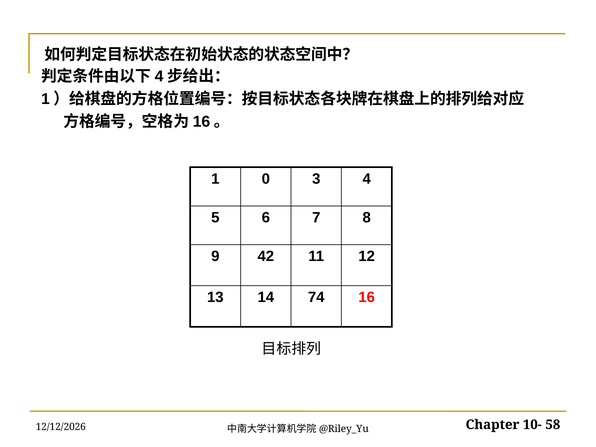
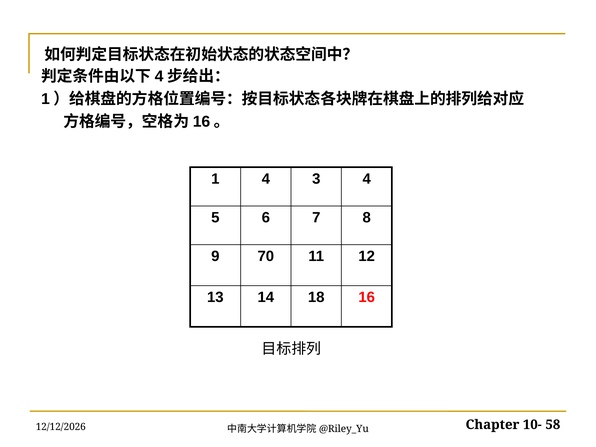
1 0: 0 -> 4 (266, 179)
42: 42 -> 70 (266, 256)
74: 74 -> 18 (316, 297)
